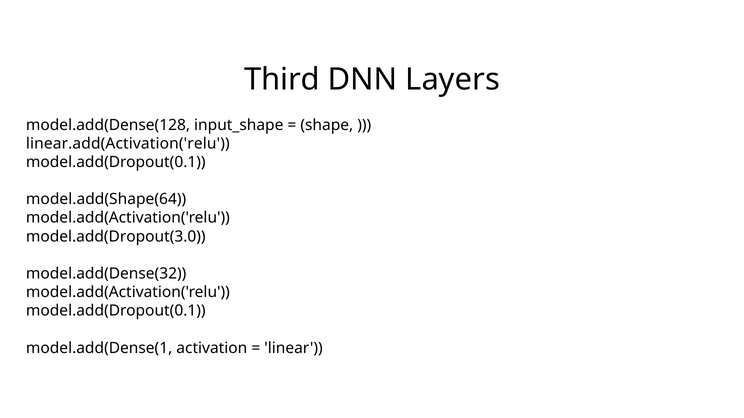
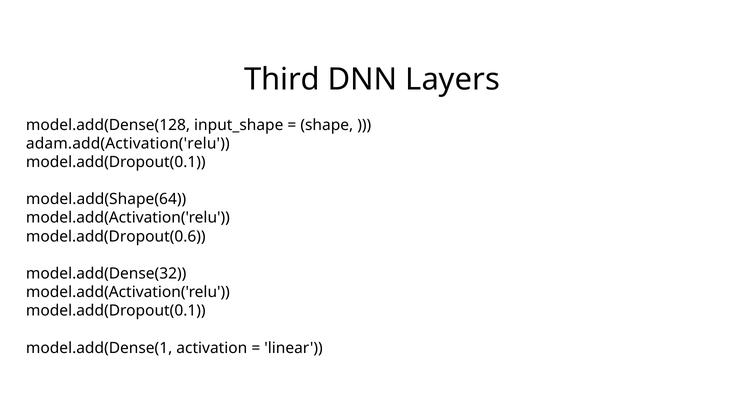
linear.add(Activation('relu: linear.add(Activation('relu -> adam.add(Activation('relu (128, 144)
model.add(Dropout(3.0: model.add(Dropout(3.0 -> model.add(Dropout(0.6 (116, 237)
